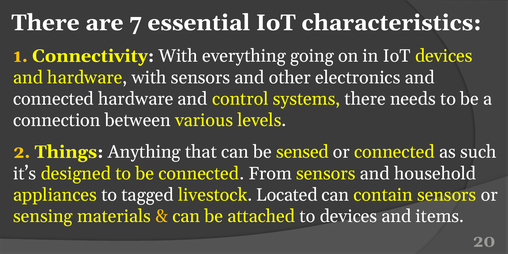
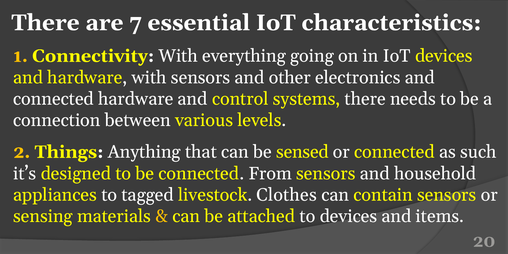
Located: Located -> Clothes (287, 195)
